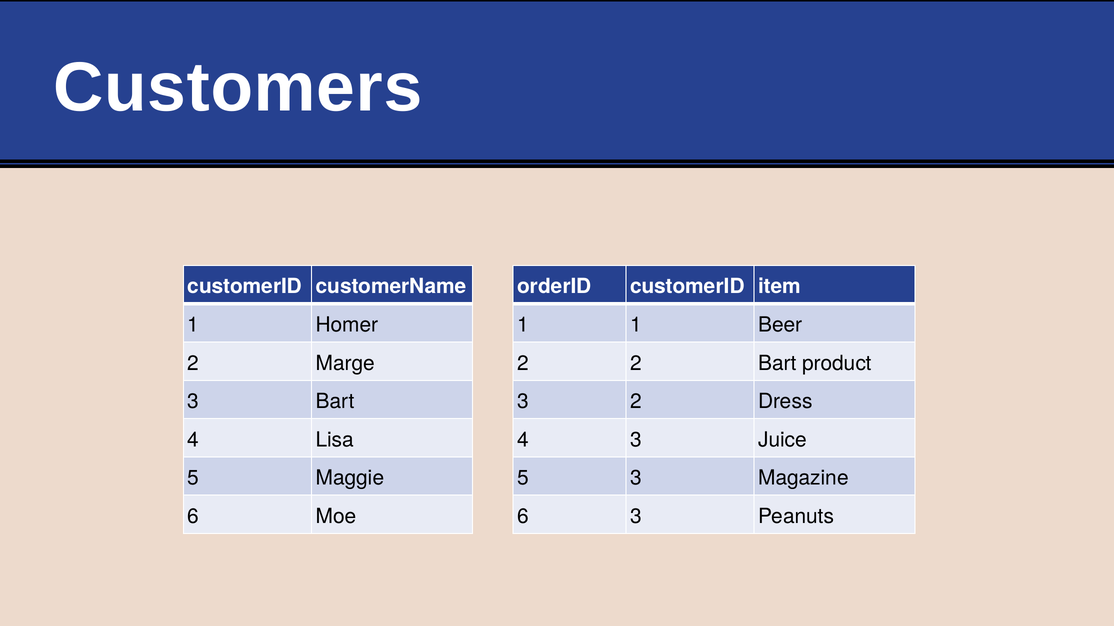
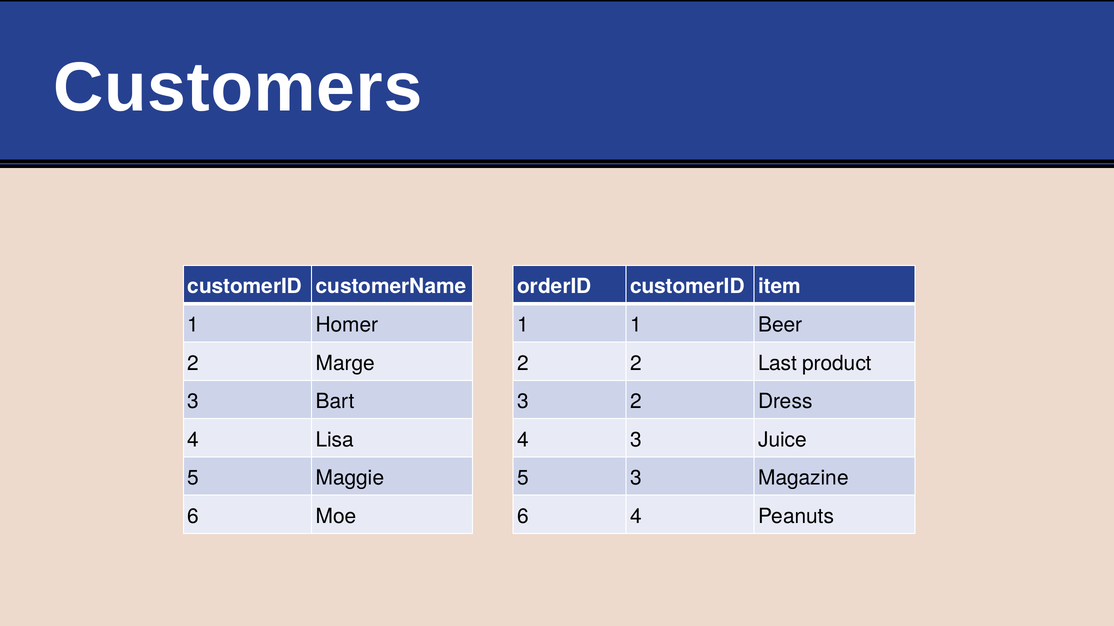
2 Bart: Bart -> Last (778, 364)
6 3: 3 -> 4 (636, 517)
